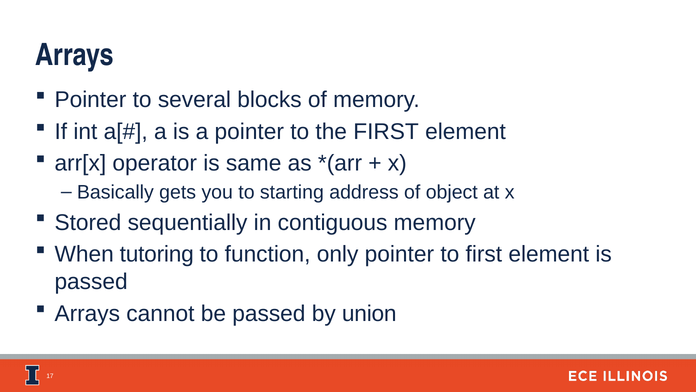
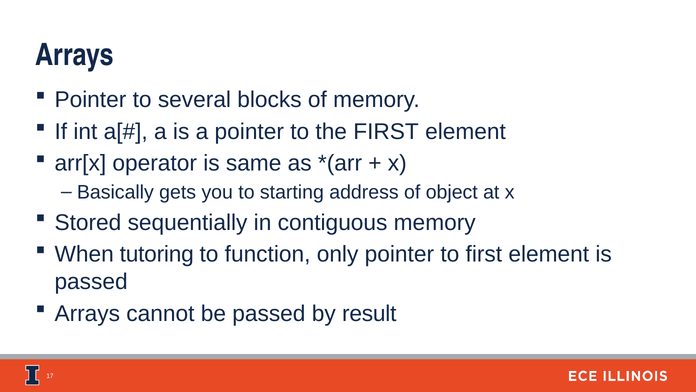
union: union -> result (369, 313)
